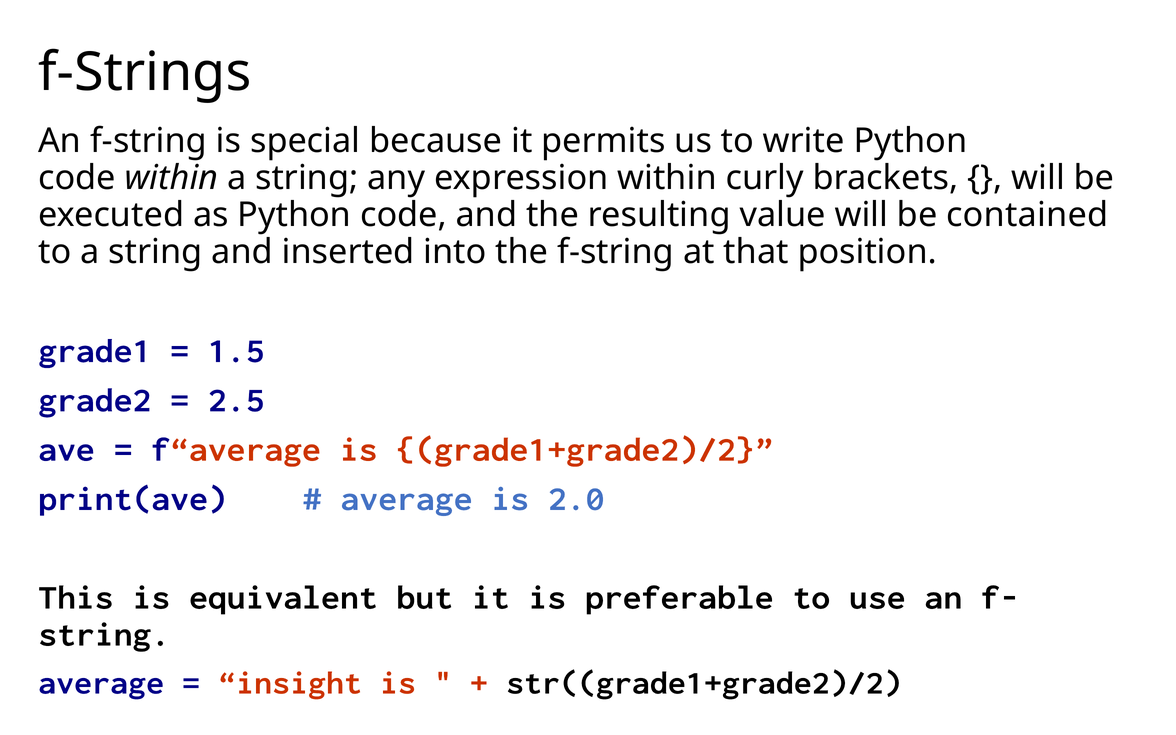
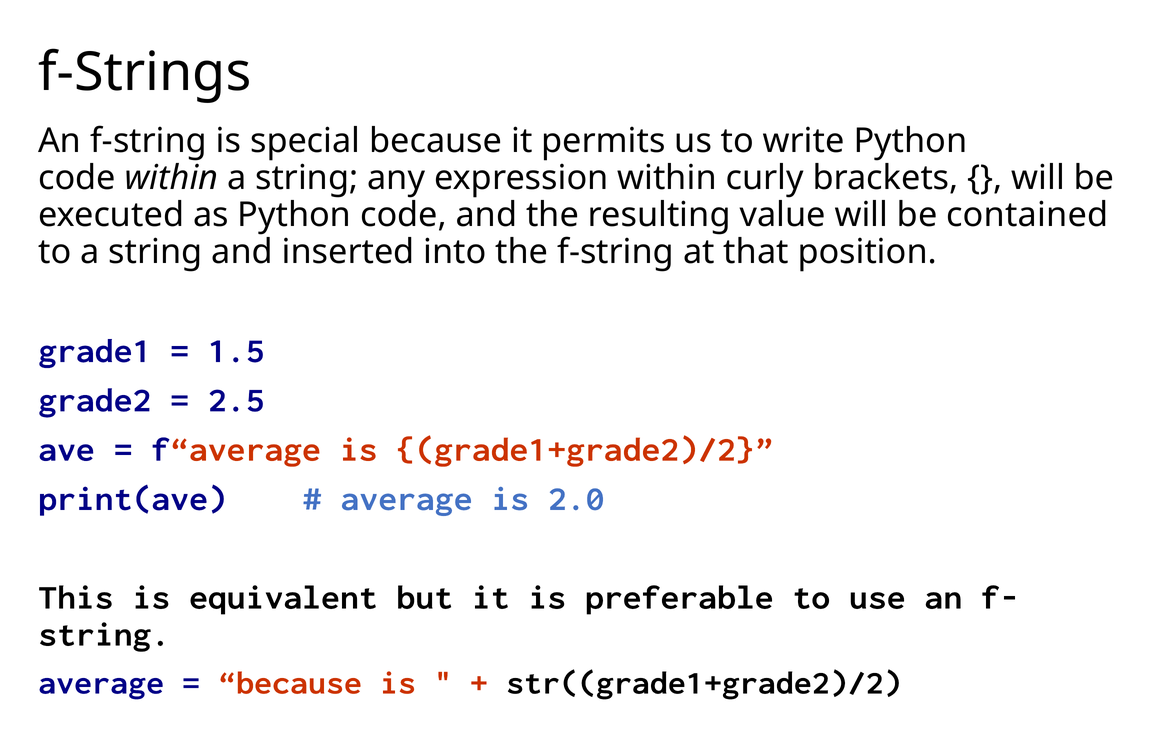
insight: insight -> because (290, 683)
